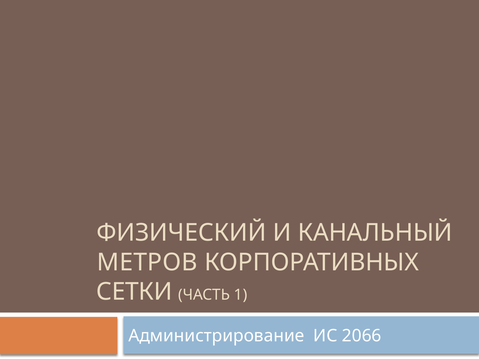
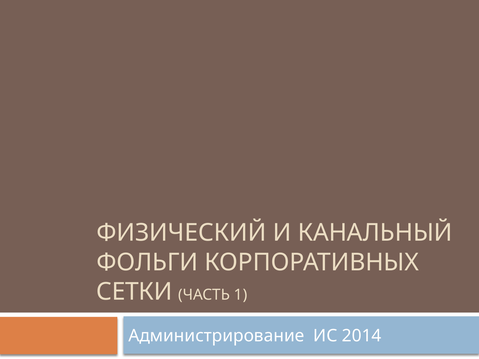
МЕТРОВ: МЕТРОВ -> ФОЛЬГИ (147, 262)
2066: 2066 -> 2014 (362, 336)
